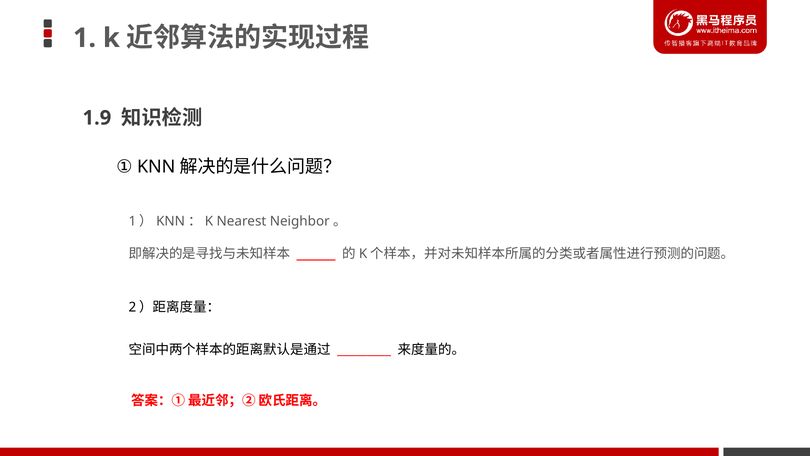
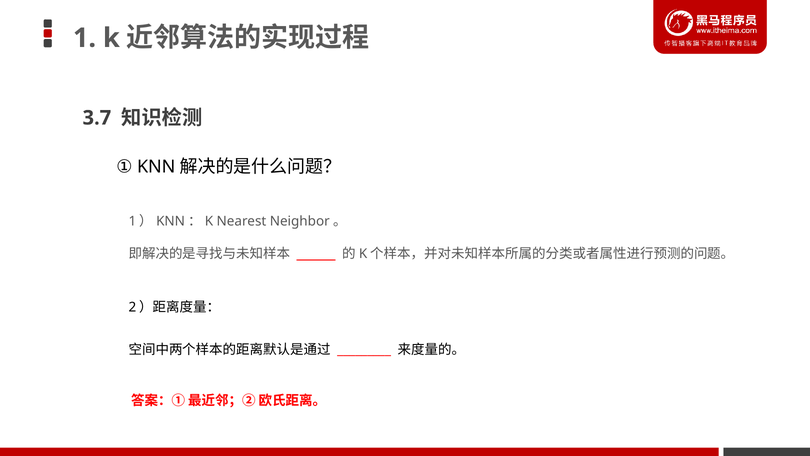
1.9: 1.9 -> 3.7 (97, 118)
